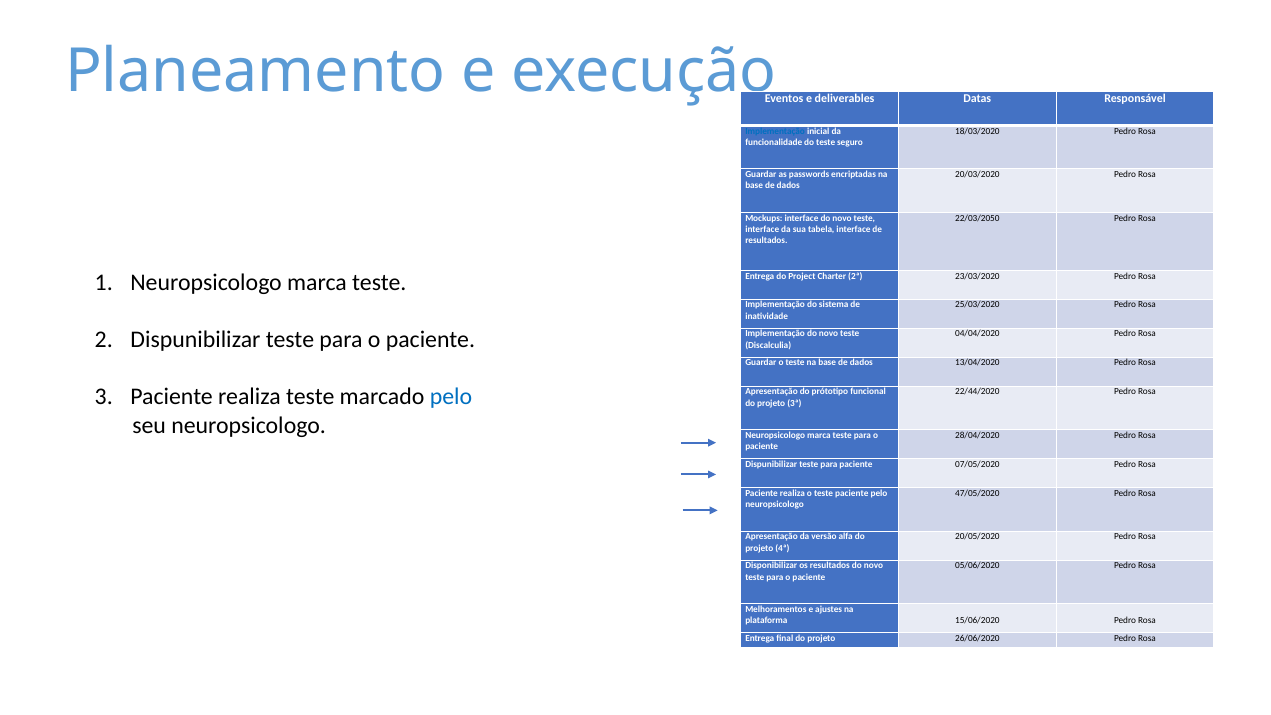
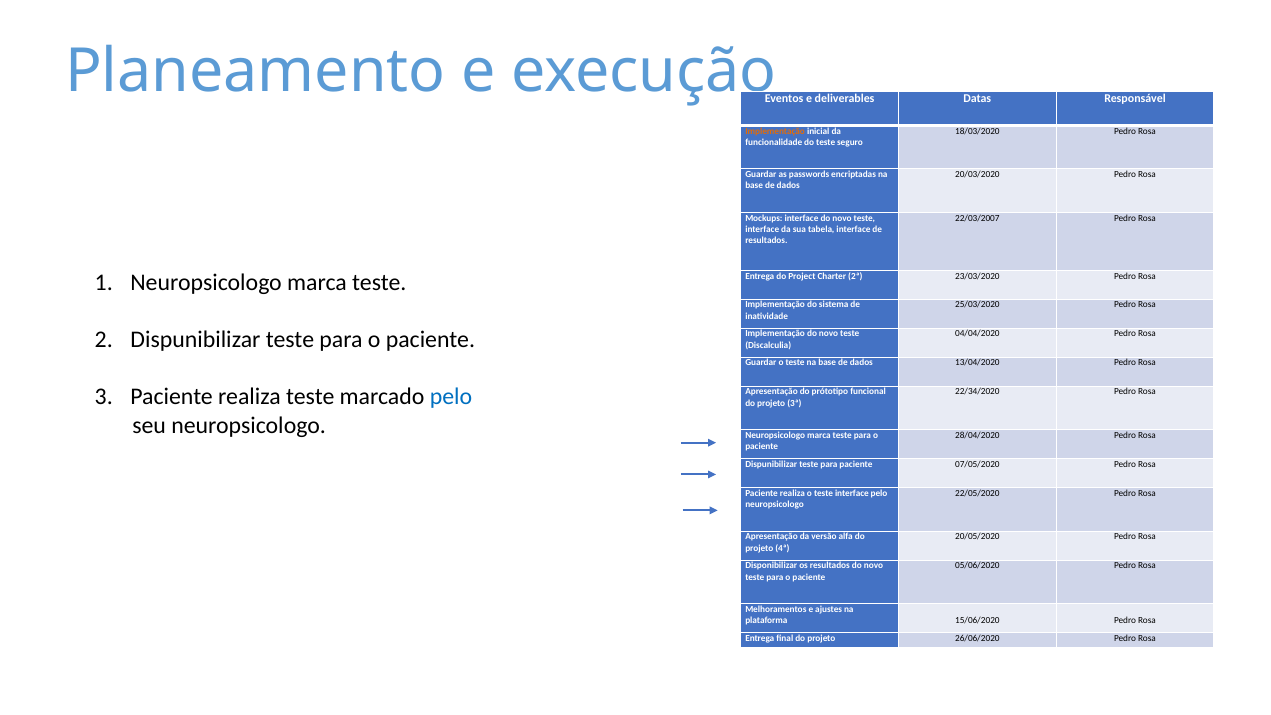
Implementação colour: blue -> orange (775, 131)
22/03/2050: 22/03/2050 -> 22/03/2007 (977, 218)
22/44/2020: 22/44/2020 -> 22/34/2020 (977, 392)
o teste paciente: paciente -> interface (852, 493)
47/05/2020: 47/05/2020 -> 22/05/2020 (977, 493)
